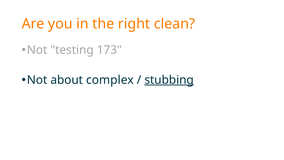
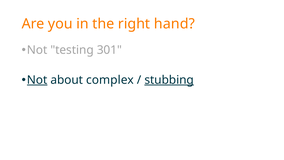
clean: clean -> hand (174, 24)
173: 173 -> 301 (109, 50)
Not underline: none -> present (37, 80)
